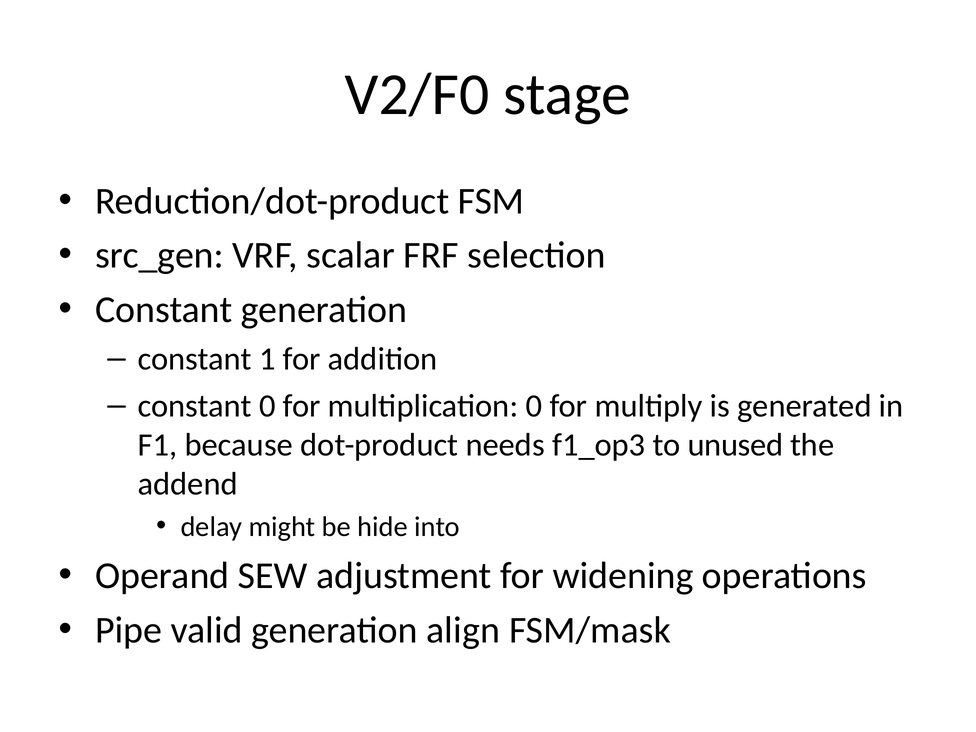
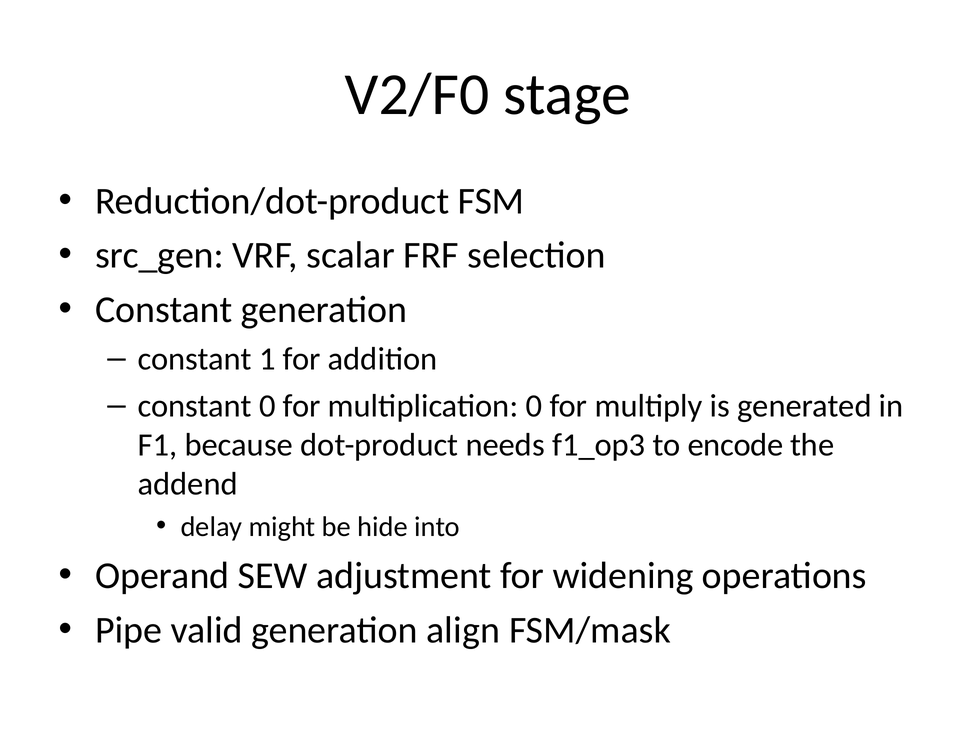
unused: unused -> encode (735, 445)
